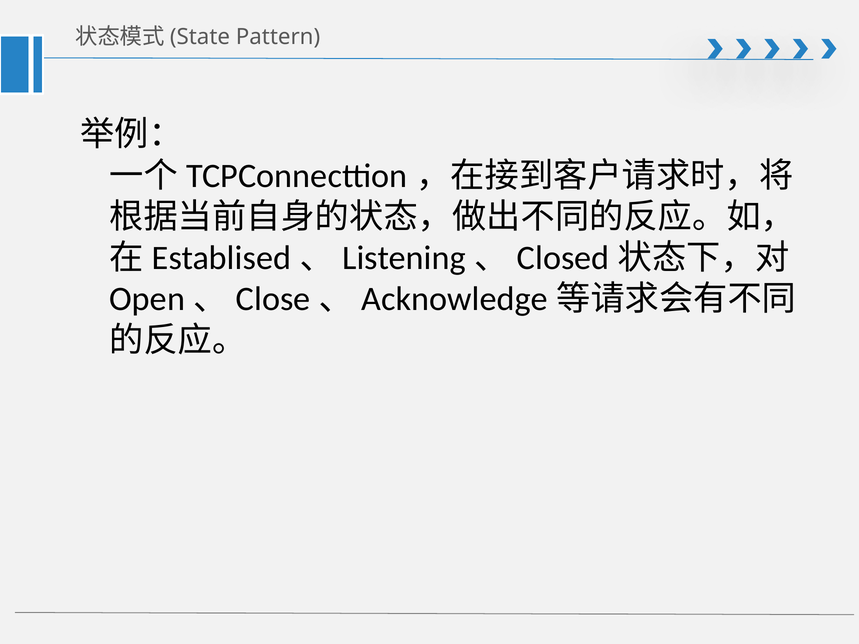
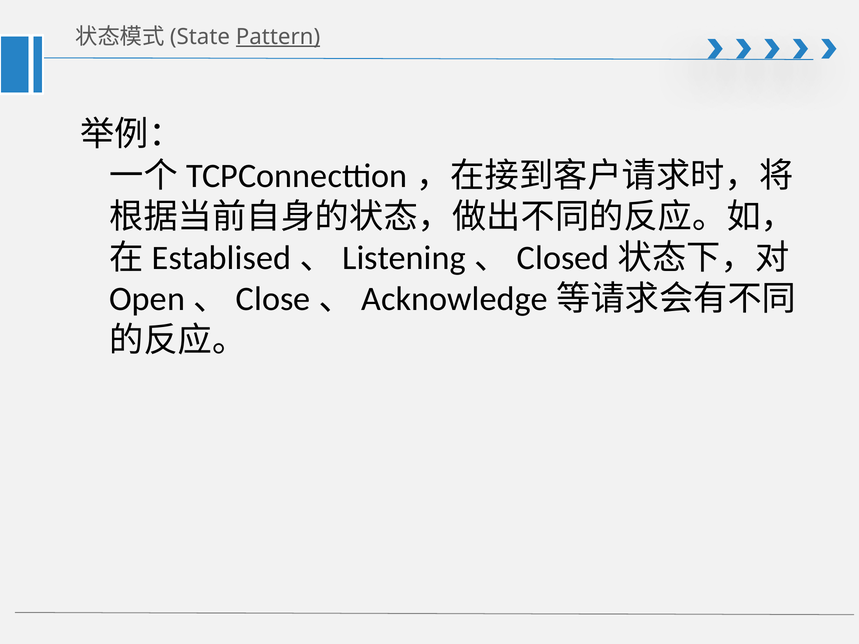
Pattern underline: none -> present (278, 37)
